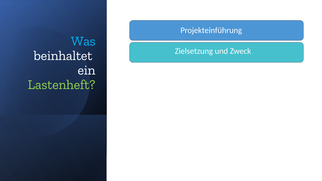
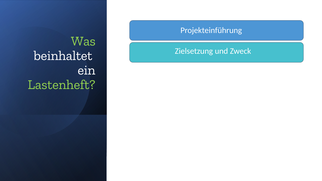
Was colour: light blue -> light green (83, 41)
